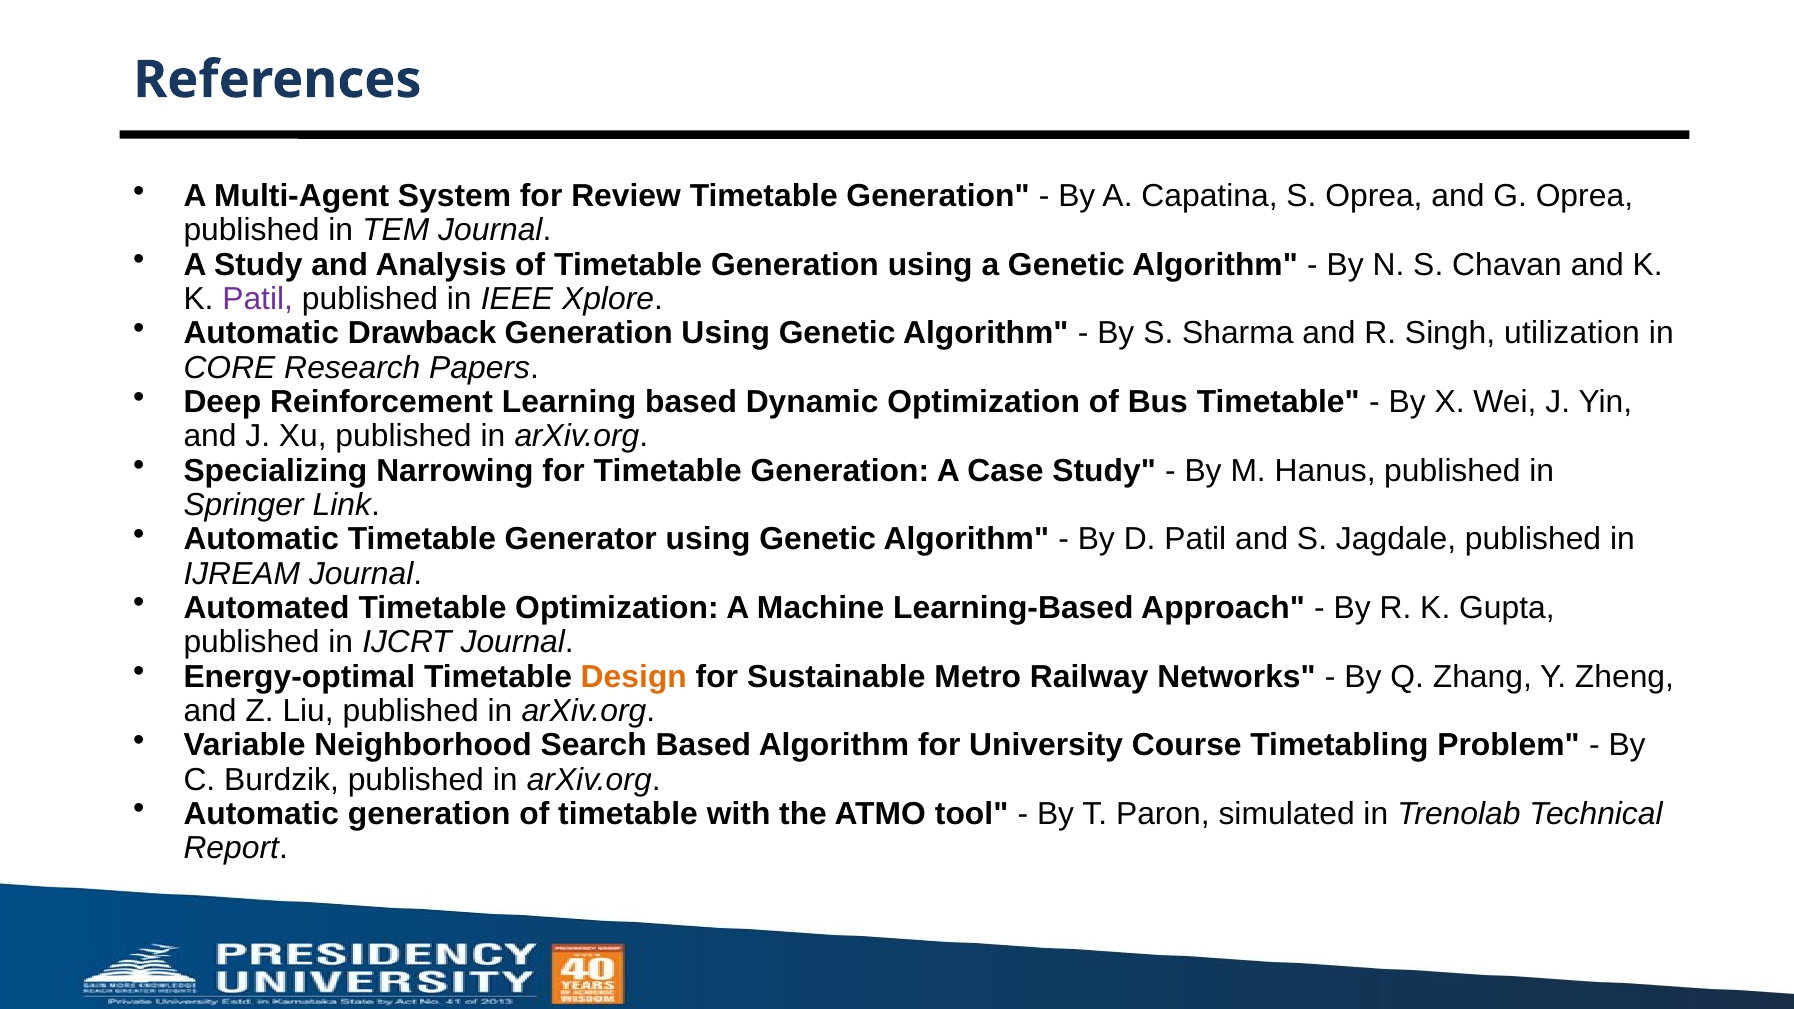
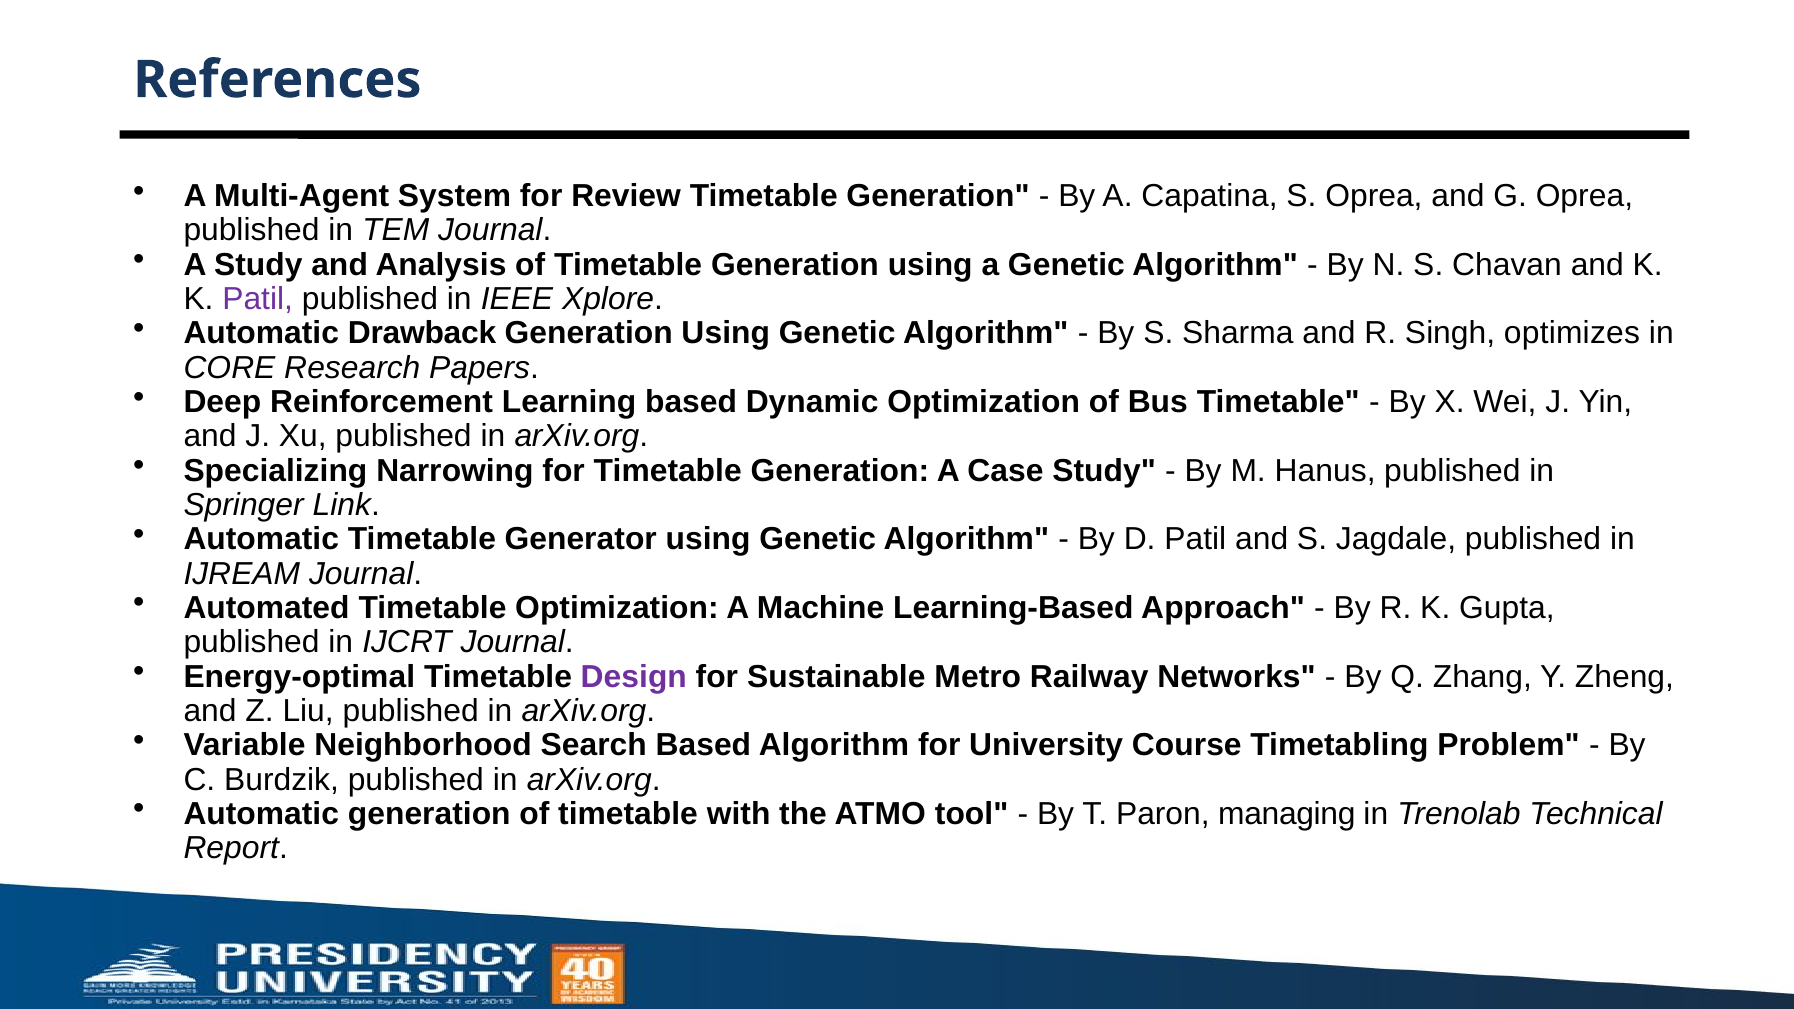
utilization: utilization -> optimizes (1572, 334)
Design colour: orange -> purple (634, 677)
simulated: simulated -> managing (1287, 814)
